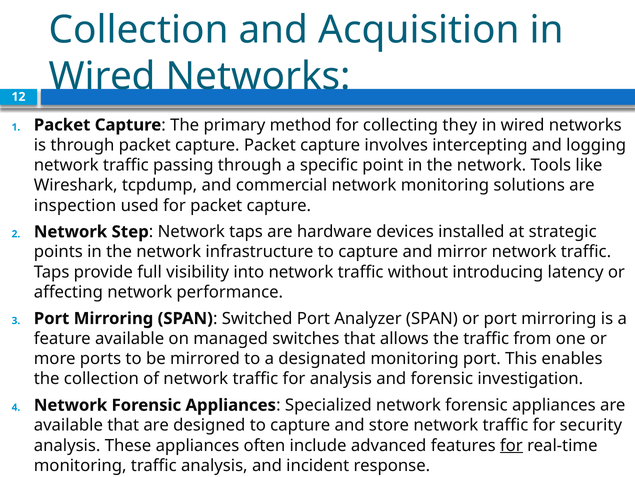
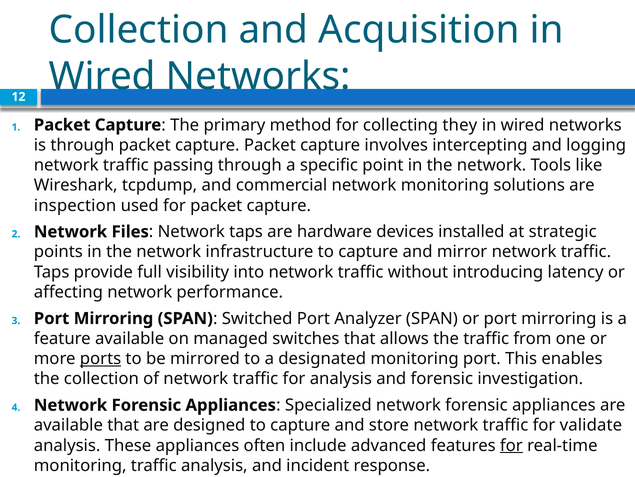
Step: Step -> Files (130, 231)
ports underline: none -> present (101, 358)
security: security -> validate (591, 425)
